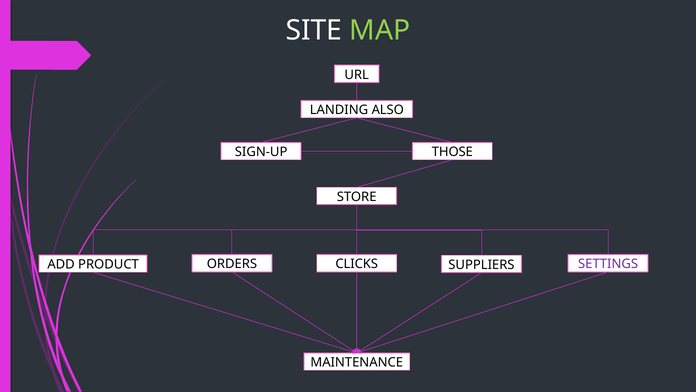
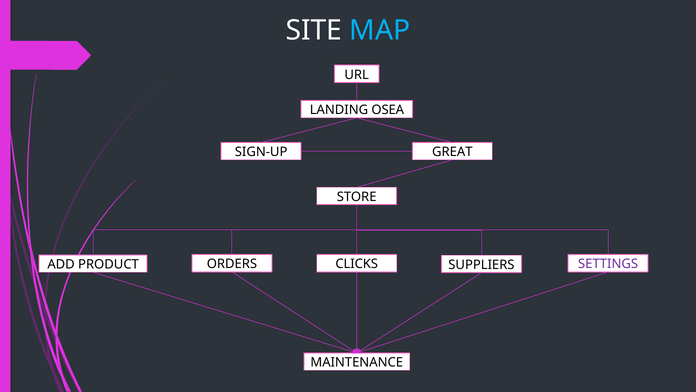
MAP colour: light green -> light blue (380, 30)
ALSO: ALSO -> OSEA (388, 110)
THOSE: THOSE -> GREAT (452, 152)
